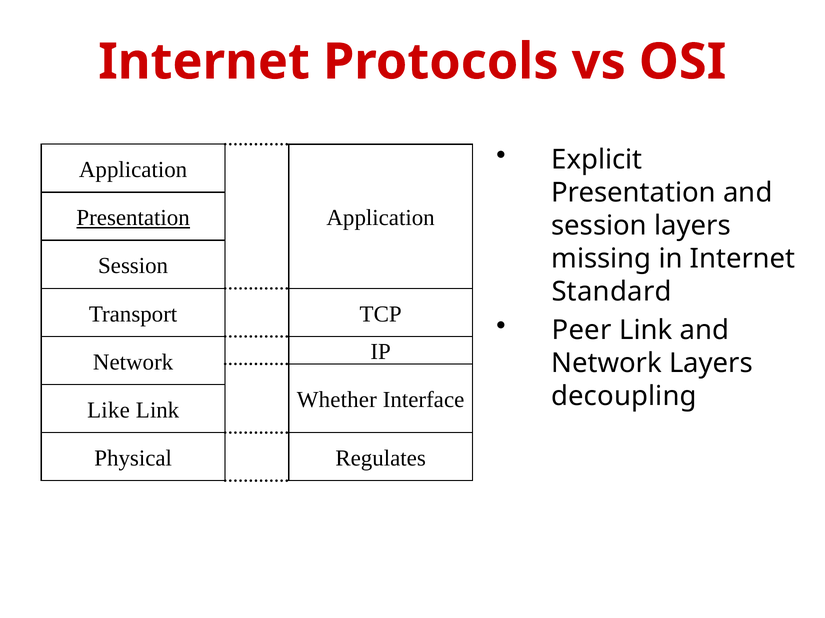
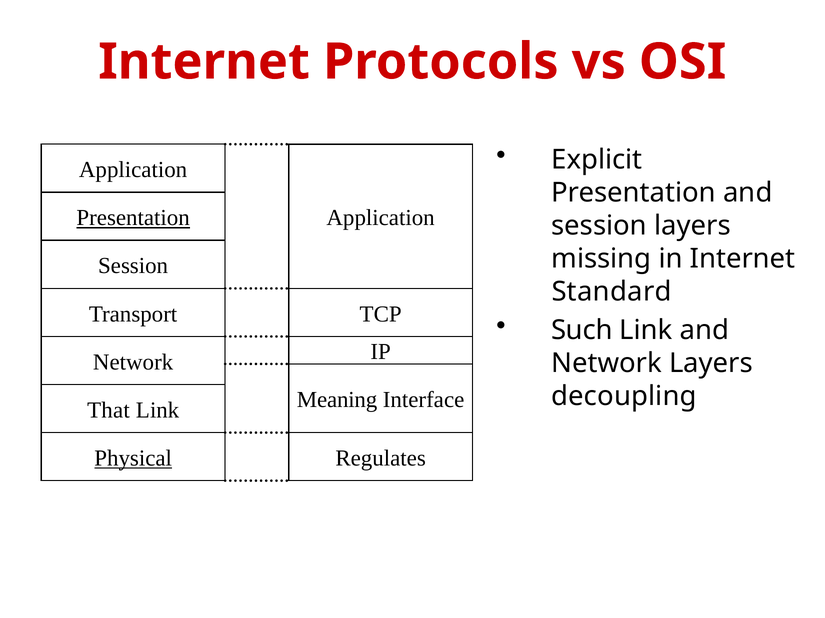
Peer: Peer -> Such (582, 331)
Whether: Whether -> Meaning (337, 400)
Like: Like -> That (108, 411)
Physical underline: none -> present (133, 459)
